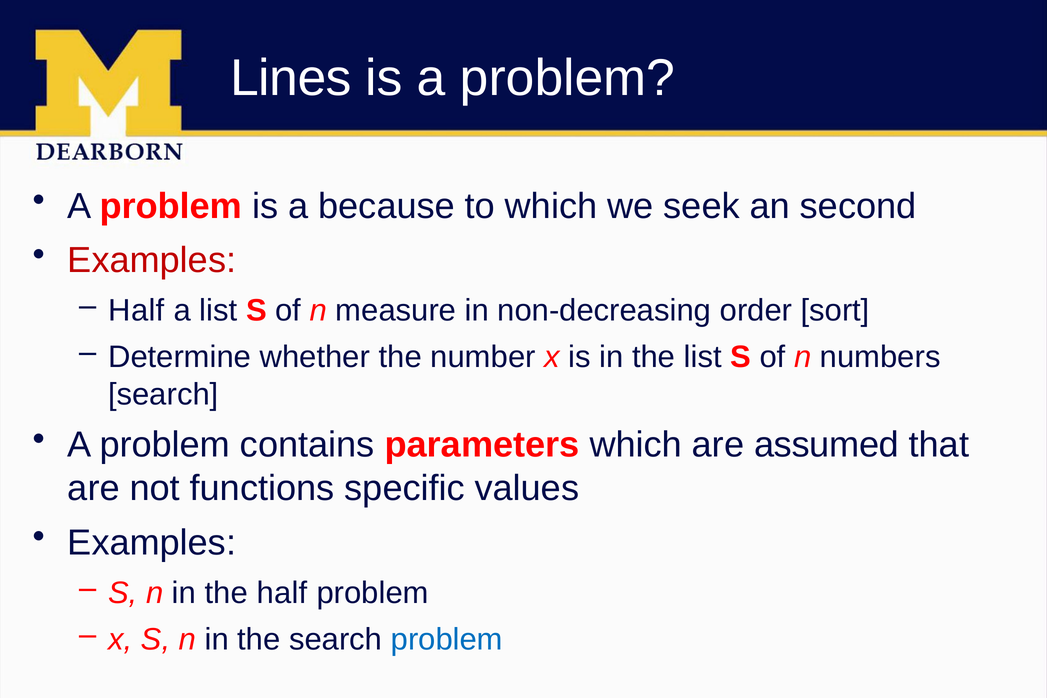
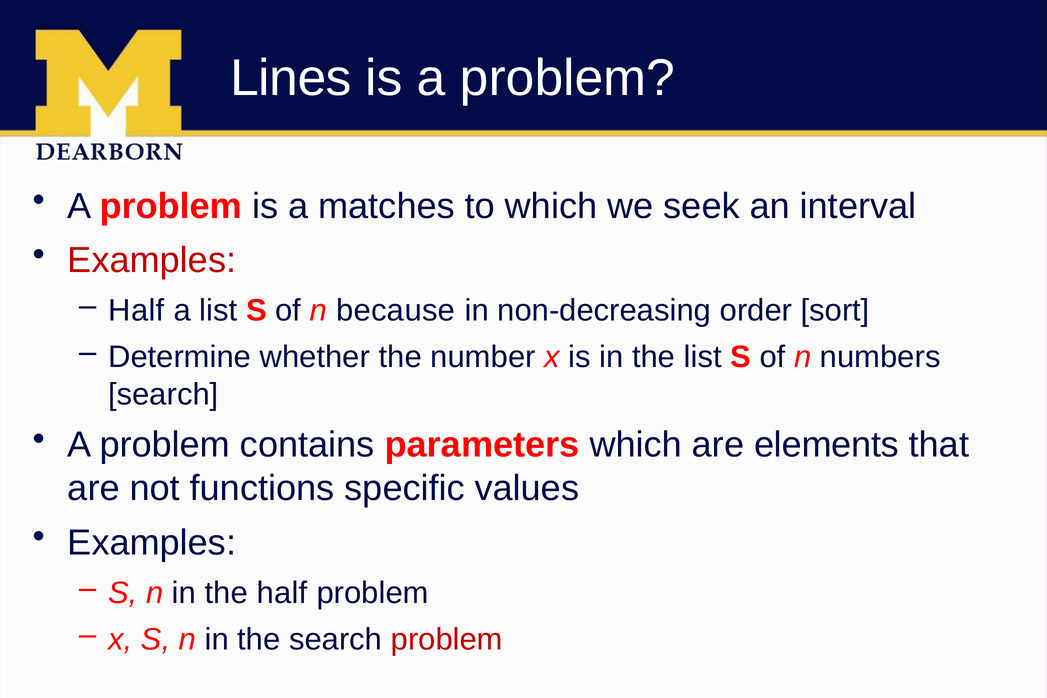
because: because -> matches (387, 206)
second: second -> interval (858, 206)
measure: measure -> because (396, 311)
assumed: assumed -> elements (827, 445)
problem colour: blue -> red (447, 639)
